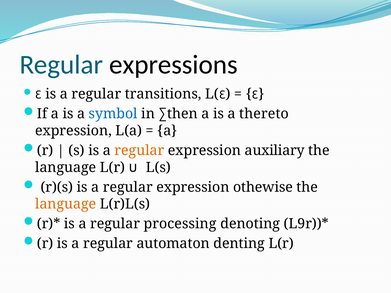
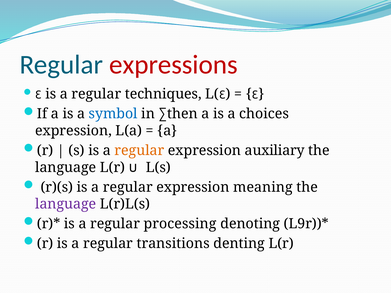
expressions colour: black -> red (173, 65)
transitions: transitions -> techniques (163, 94)
thereto: thereto -> choices (264, 114)
othewise: othewise -> meaning (263, 187)
language colour: orange -> purple (66, 204)
automaton: automaton -> transitions (173, 244)
